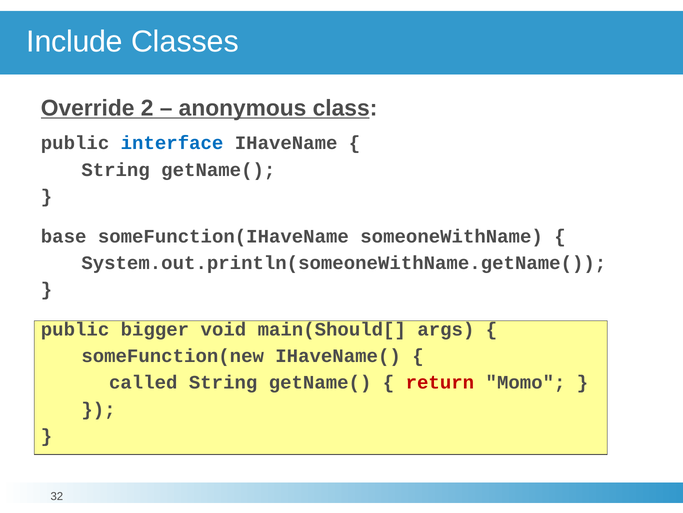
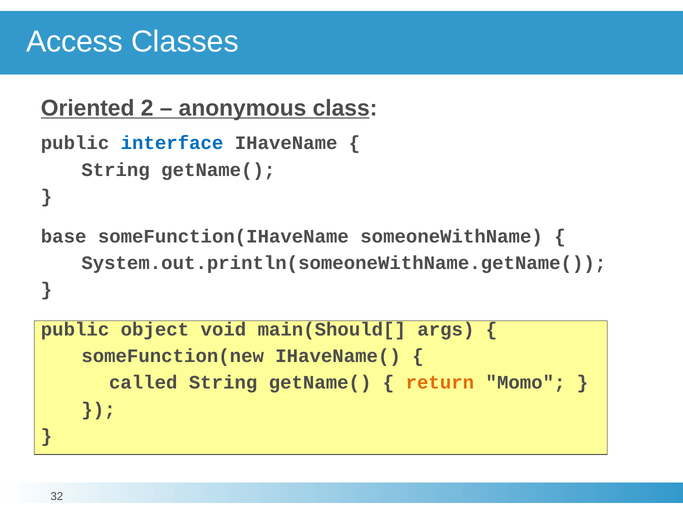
Include: Include -> Access (75, 42)
Override: Override -> Oriented (88, 108)
bigger: bigger -> object (155, 329)
return colour: red -> orange (440, 382)
